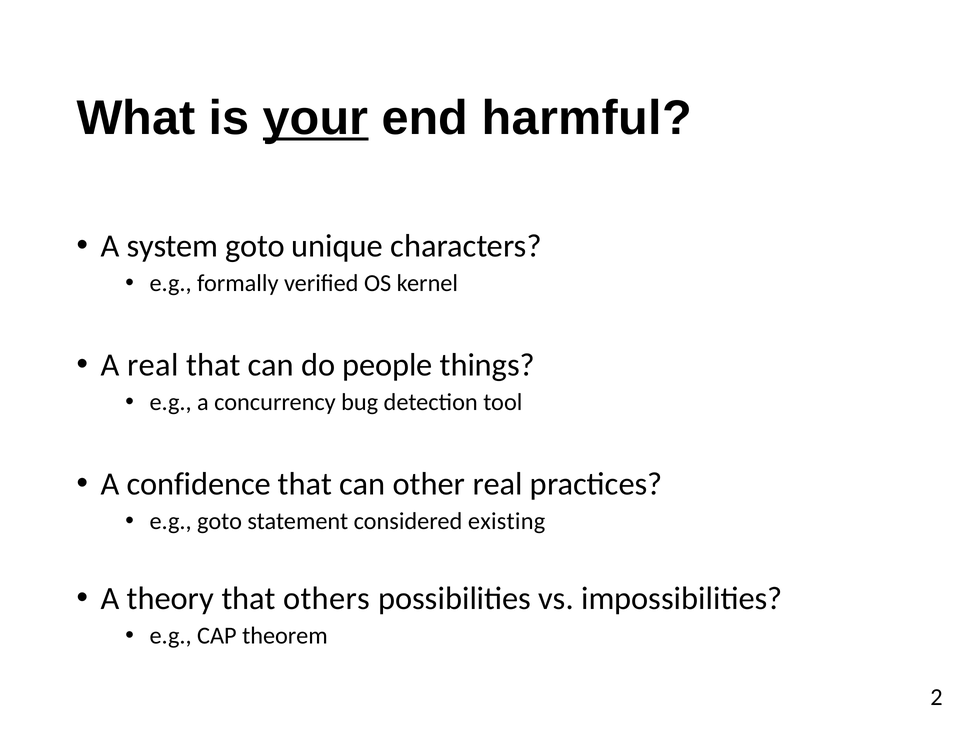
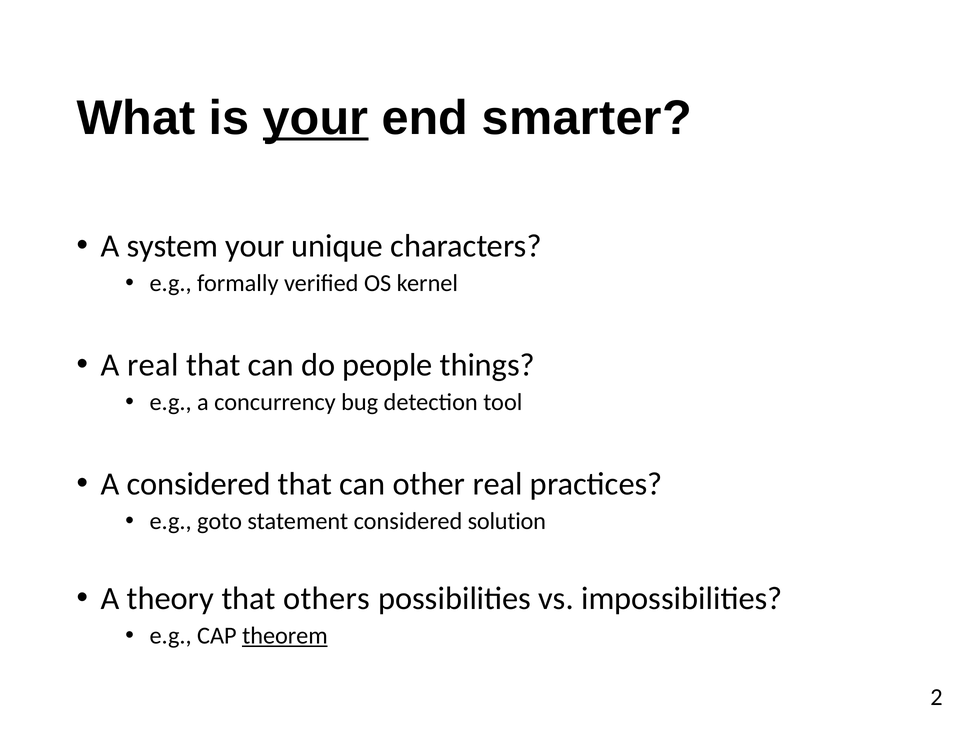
harmful: harmful -> smarter (587, 118)
system goto: goto -> your (255, 246)
A confidence: confidence -> considered (199, 484)
existing: existing -> solution (507, 521)
theorem underline: none -> present (285, 636)
